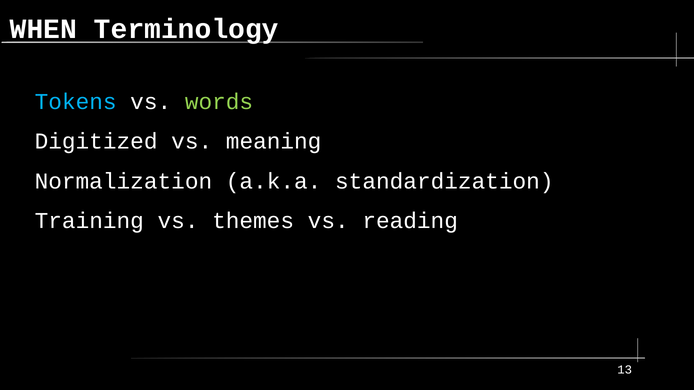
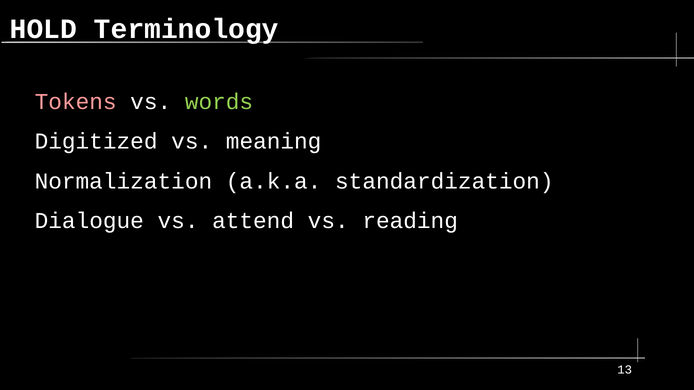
WHEN: WHEN -> HOLD (43, 29)
Tokens colour: light blue -> pink (76, 102)
Training: Training -> Dialogue (89, 221)
themes: themes -> attend (253, 221)
